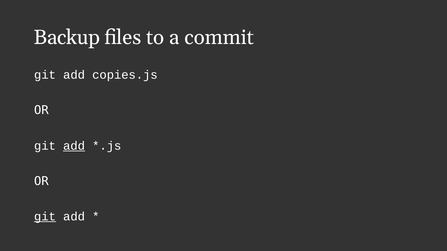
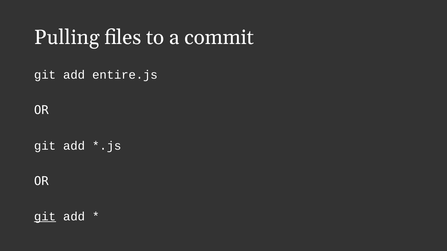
Backup: Backup -> Pulling (67, 38)
copies.js: copies.js -> entire.js (125, 75)
add underline: present -> none (74, 146)
